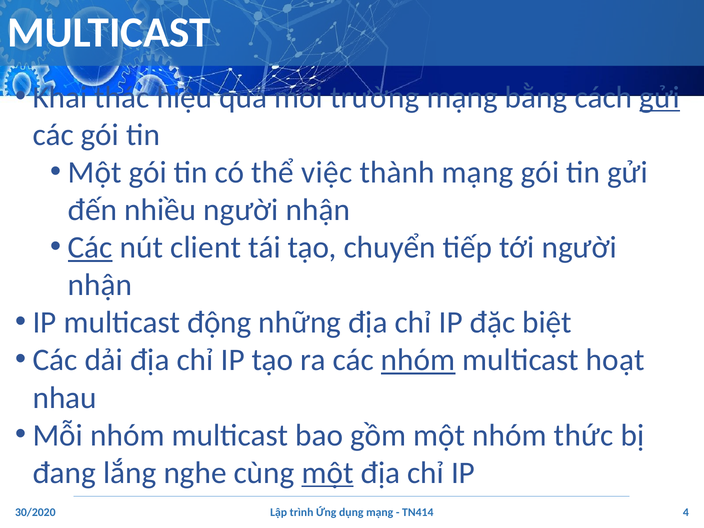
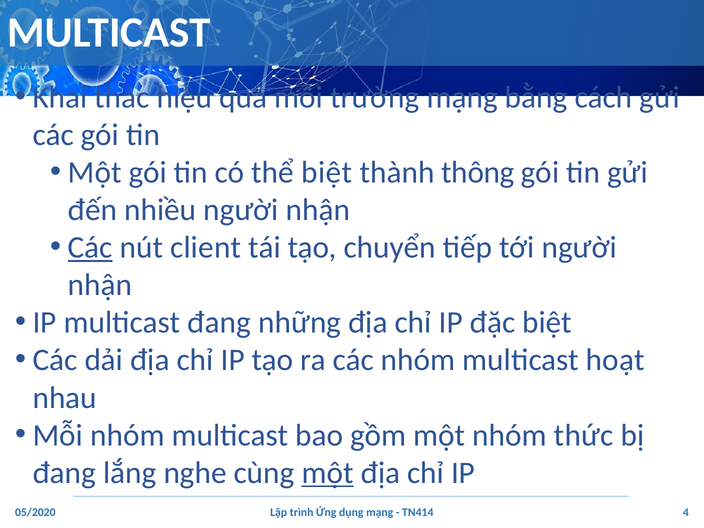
gửi underline: present -> none (660, 97)
thể việc: việc -> biệt (327, 172)
thành mạng: mạng -> thông (478, 172)
multicast động: động -> đang (219, 323)
nhóm underline: present -> none (418, 360)
30/2020: 30/2020 -> 05/2020 (35, 512)
